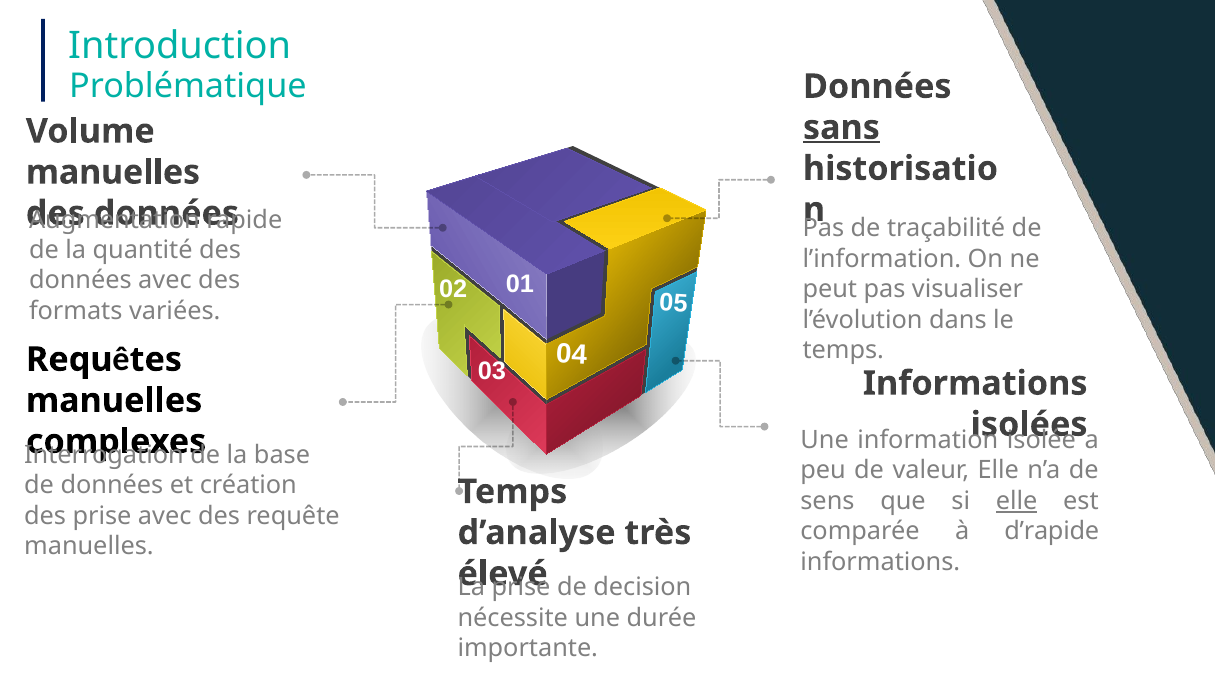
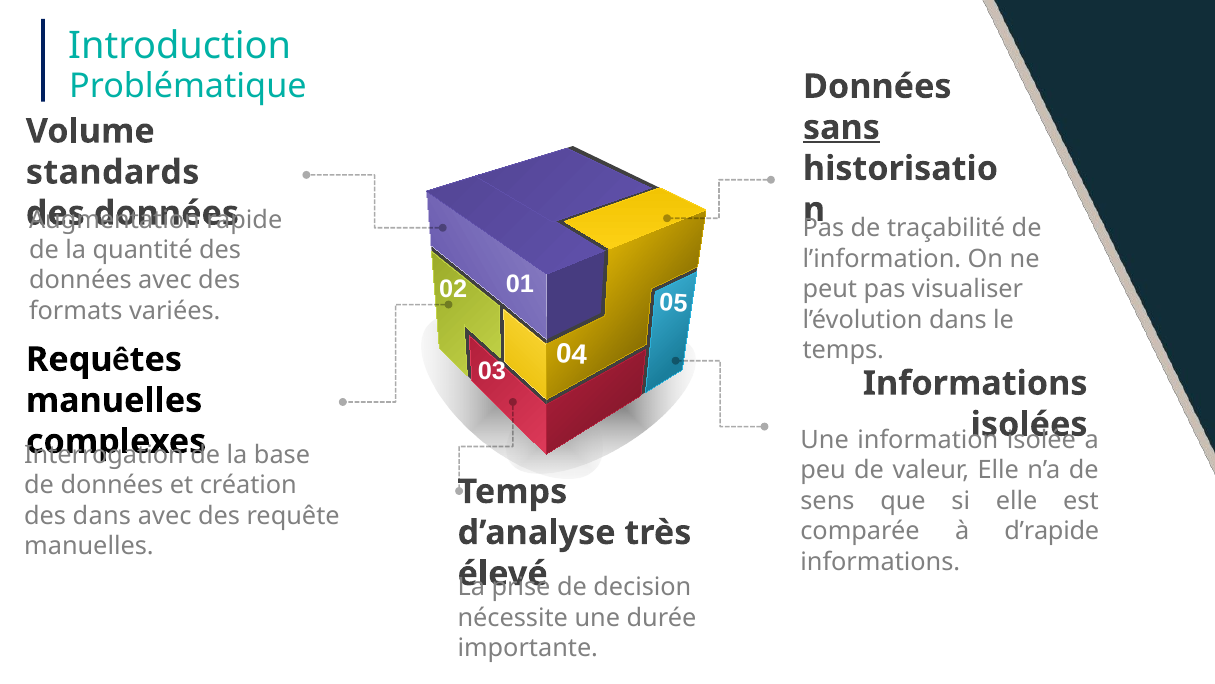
manuelles: manuelles -> standards (113, 172)
elle underline: present -> none (1017, 501)
des prise: prise -> dans (102, 516)
